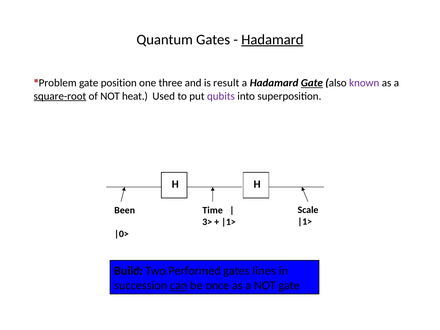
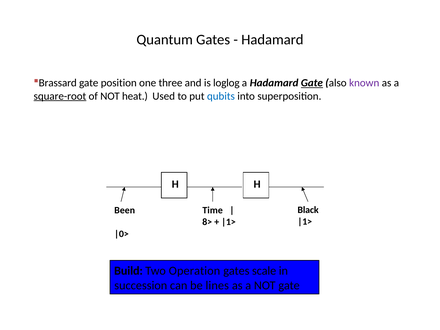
Hadamard underline: present -> none (272, 40)
Problem: Problem -> Brassard (58, 83)
result: result -> loglog (226, 83)
qubits colour: purple -> blue (221, 96)
Scale: Scale -> Black (308, 210)
3>: 3> -> 8> (207, 222)
Performed: Performed -> Operation (195, 271)
lines: lines -> scale (264, 271)
can underline: present -> none (179, 285)
once: once -> lines (217, 285)
